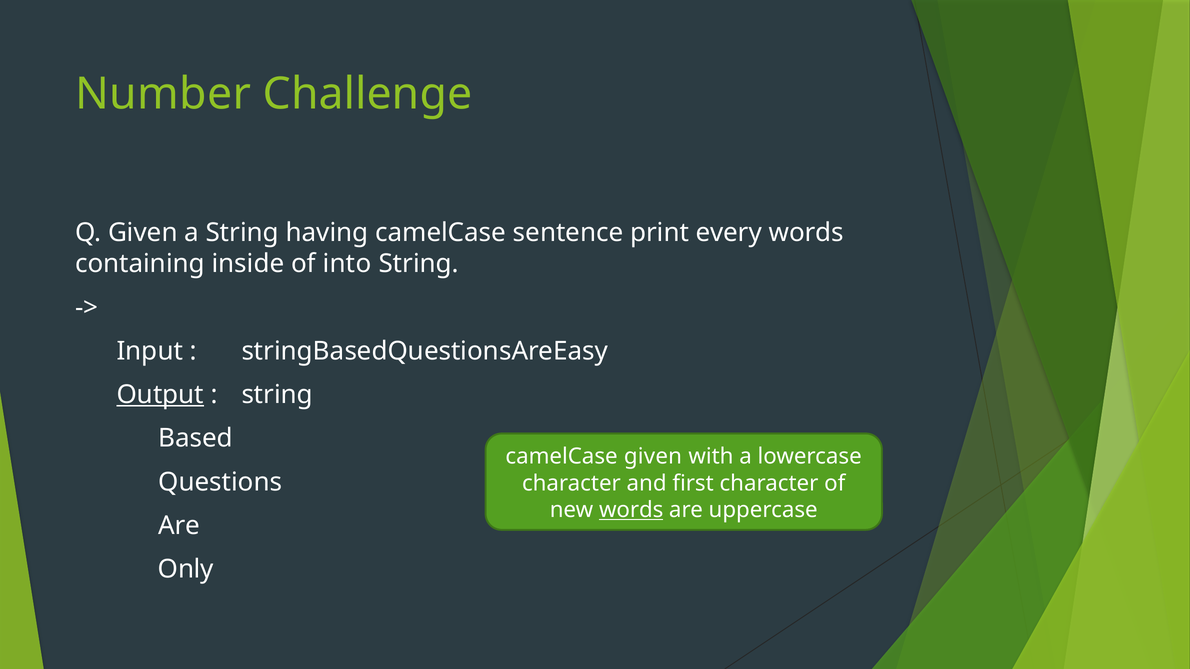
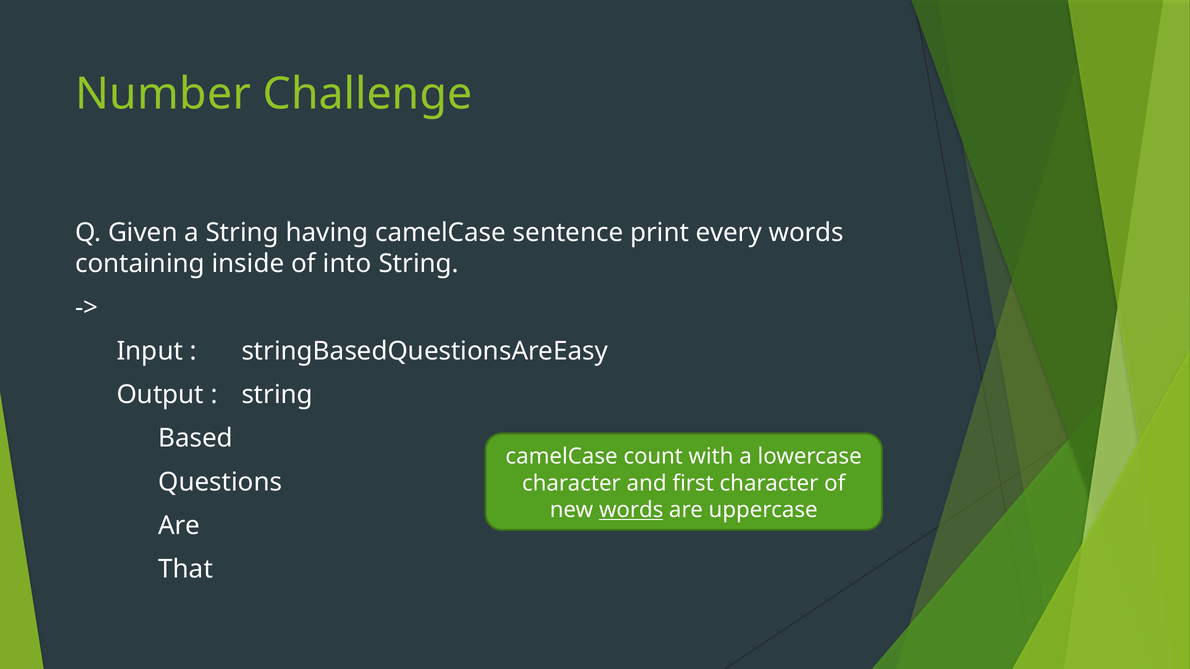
Output underline: present -> none (160, 395)
camelCase given: given -> count (653, 457)
Only: Only -> That (186, 570)
